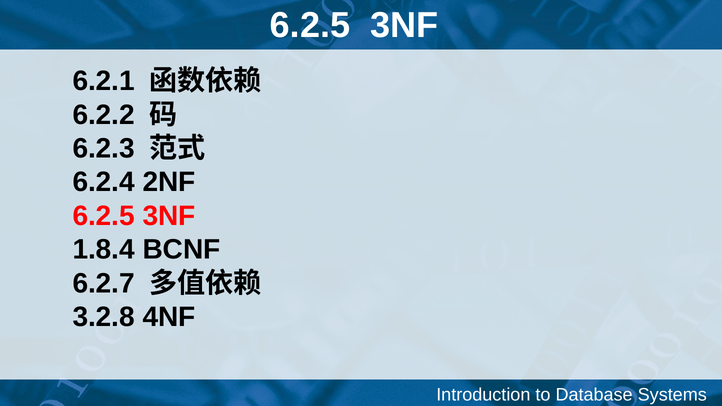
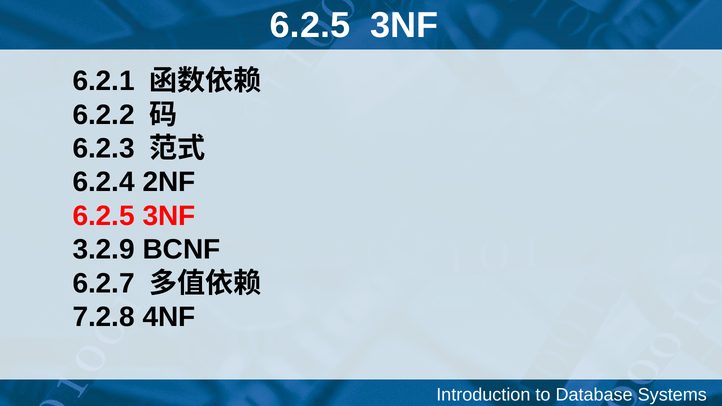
1.8.4: 1.8.4 -> 3.2.9 (104, 250)
3.2.8: 3.2.8 -> 7.2.8 (104, 317)
